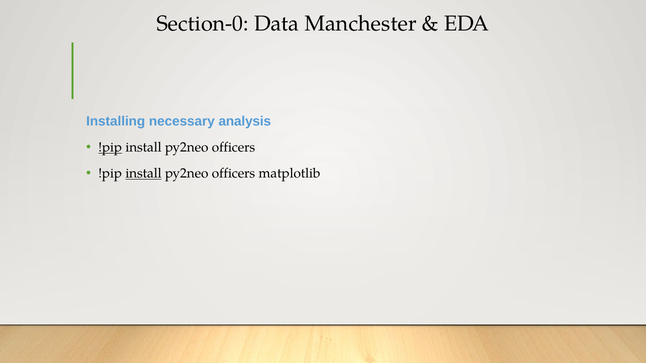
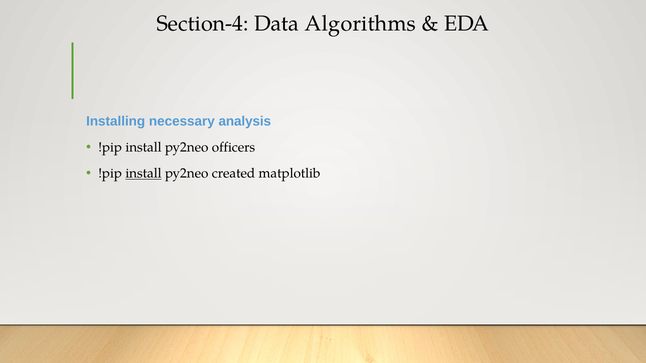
Section-0: Section-0 -> Section-4 (203, 24)
Manchester: Manchester -> Algorithms (361, 24)
!pip underline: present -> none (110, 148)
officers: officers -> created (234, 174)
